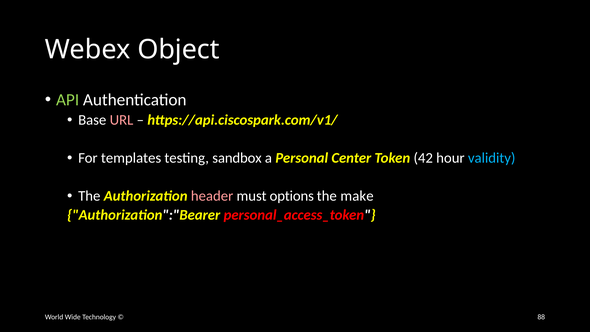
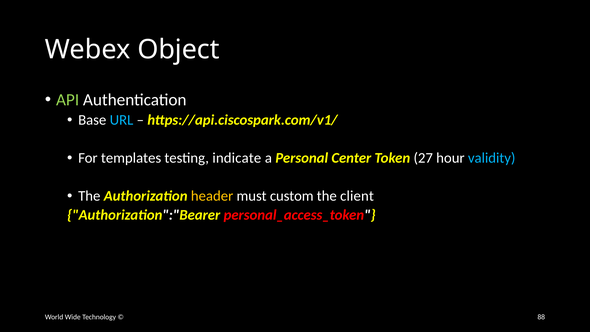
URL colour: pink -> light blue (121, 120)
sandbox: sandbox -> indicate (237, 158)
42: 42 -> 27 (423, 158)
header colour: pink -> yellow (212, 196)
options: options -> custom (292, 196)
make: make -> client (357, 196)
